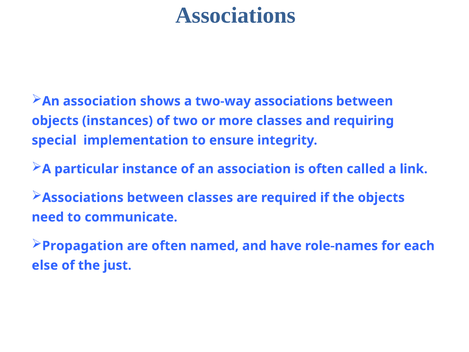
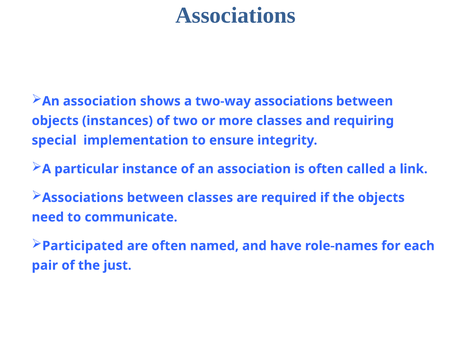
Propagation: Propagation -> Participated (83, 246)
else: else -> pair (45, 265)
